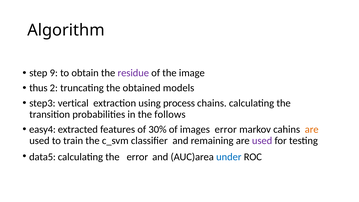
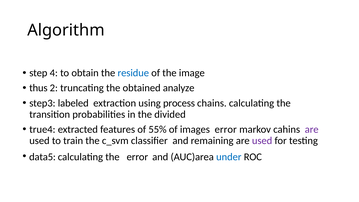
9: 9 -> 4 (54, 73)
residue colour: purple -> blue (133, 73)
models: models -> analyze (179, 88)
vertical: vertical -> labeled (73, 103)
follows: follows -> divided (170, 114)
easy4: easy4 -> true4 (42, 129)
30%: 30% -> 55% (158, 129)
are colour: orange -> purple (312, 129)
